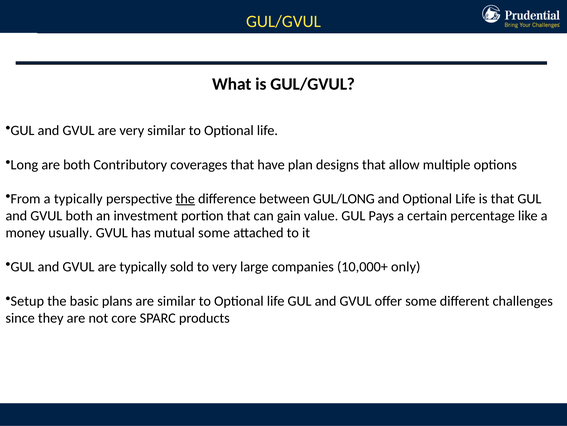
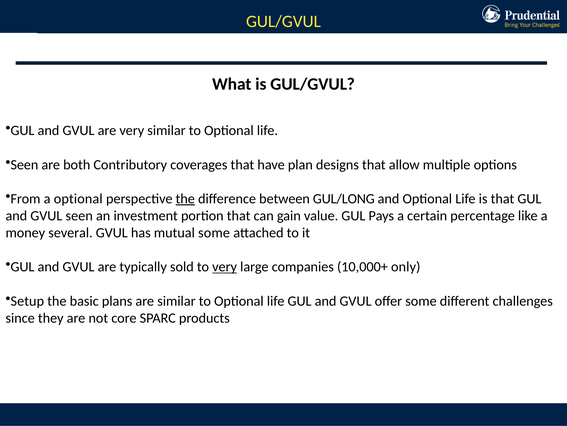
Long: Long -> Seen (24, 164)
a typically: typically -> optional (78, 198)
GVUL both: both -> seen (79, 215)
usually: usually -> several (70, 232)
very underline: none -> present (225, 266)
